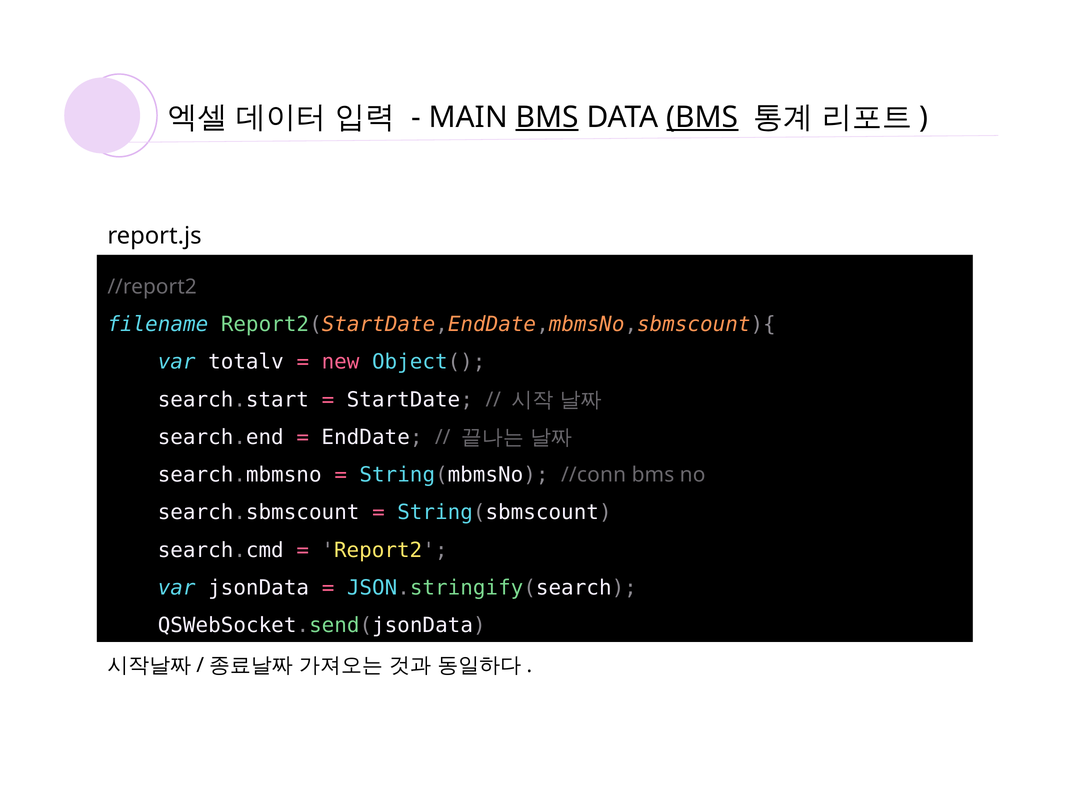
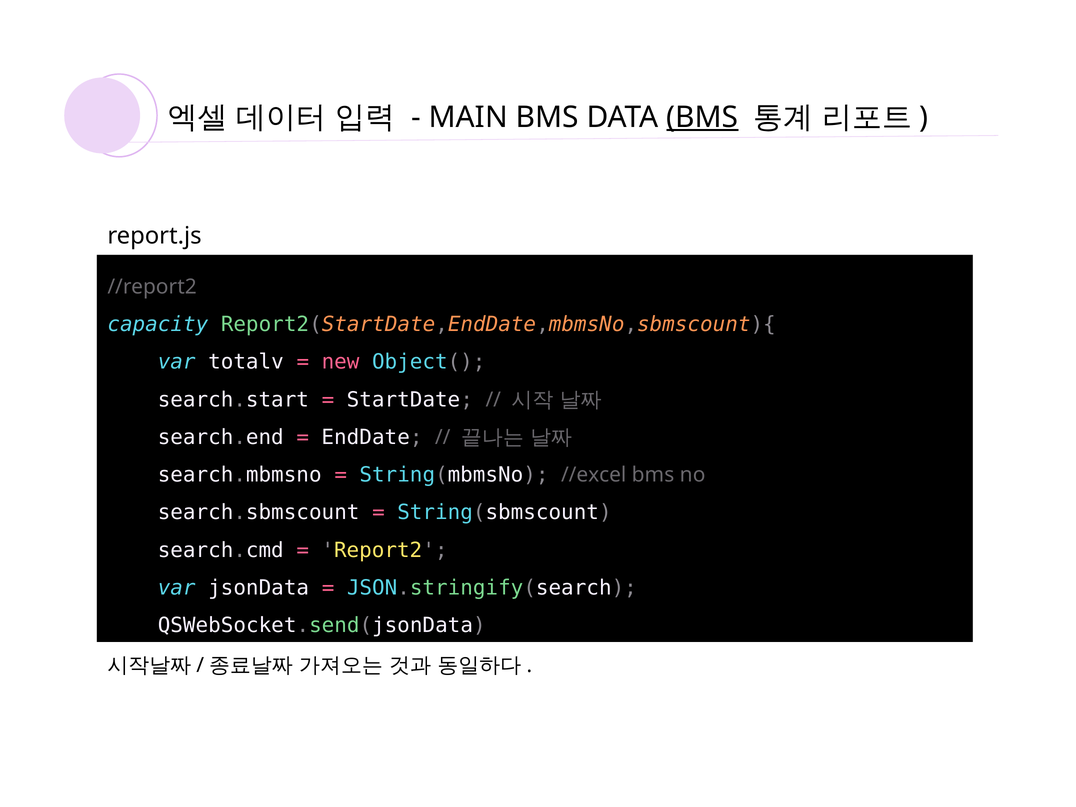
BMS underline: present -> none (547, 117)
filename: filename -> capacity (158, 324)
//conn: //conn -> //excel (594, 475)
